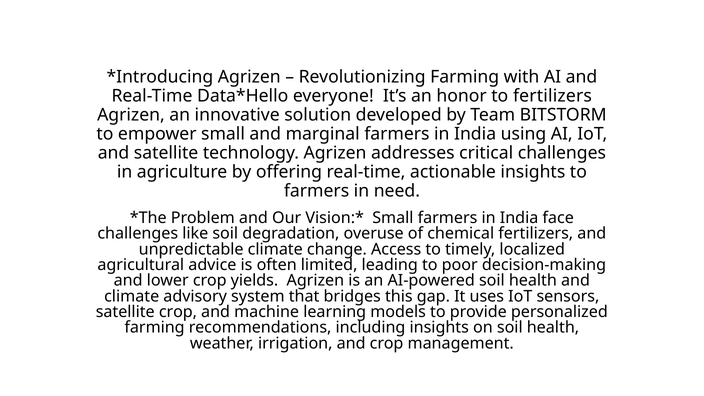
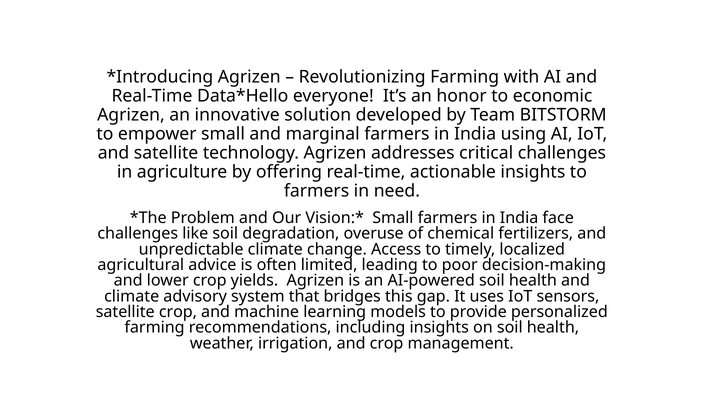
to fertilizers: fertilizers -> economic (553, 96)
